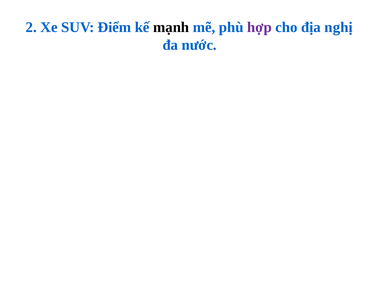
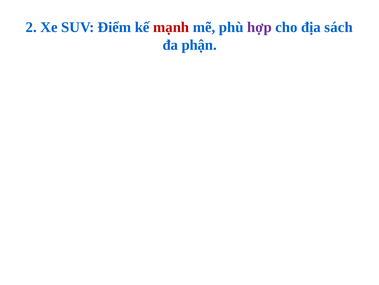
mạnh colour: black -> red (171, 27)
nghị: nghị -> sách (339, 27)
nước: nước -> phận (199, 45)
